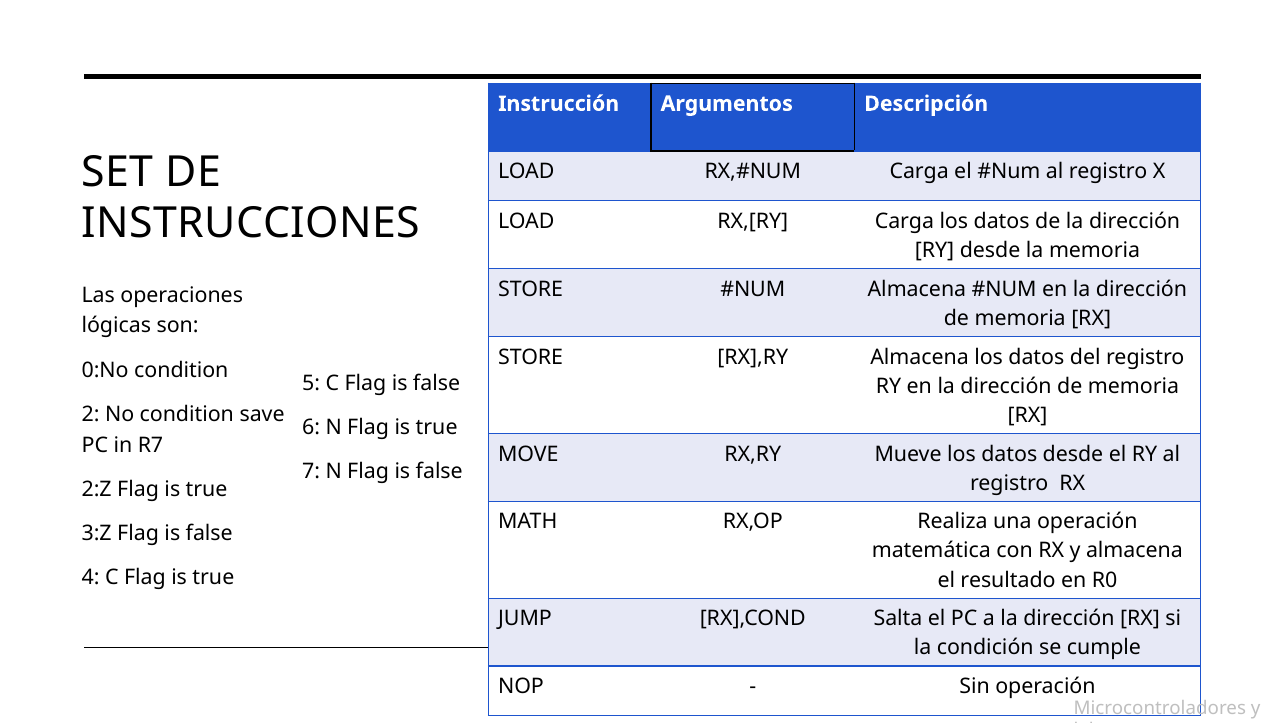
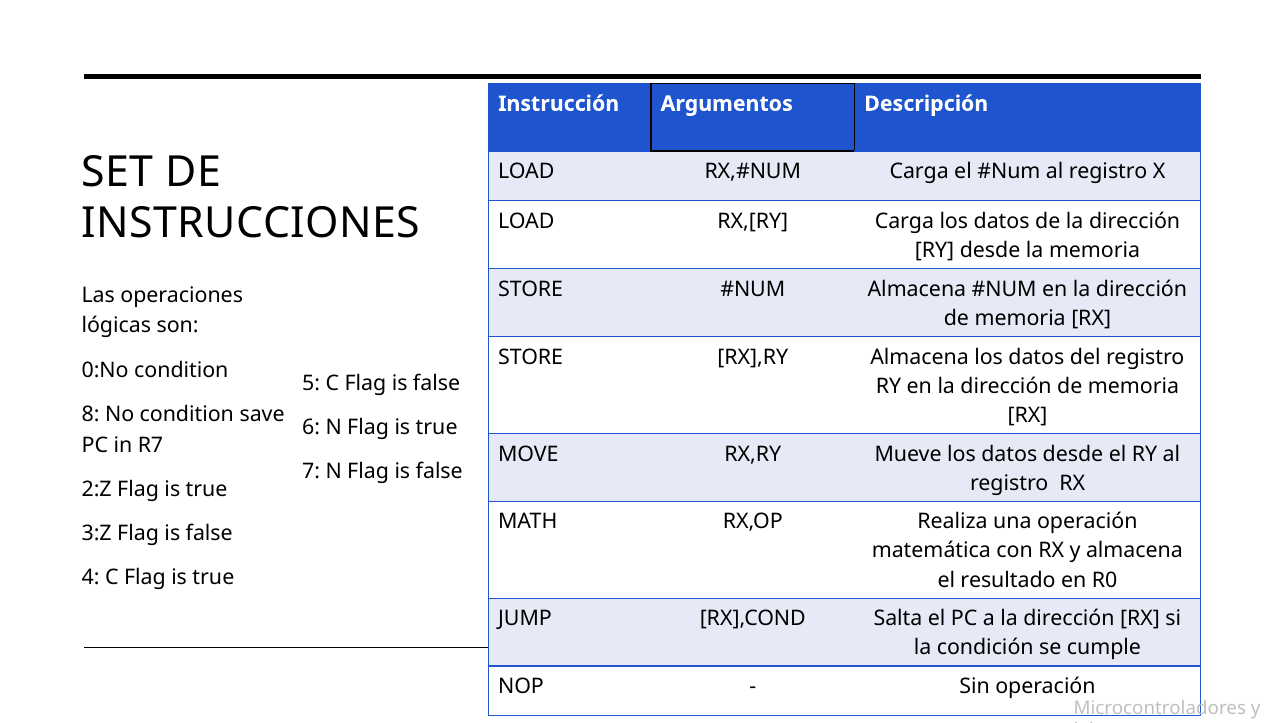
2: 2 -> 8 (91, 414)
